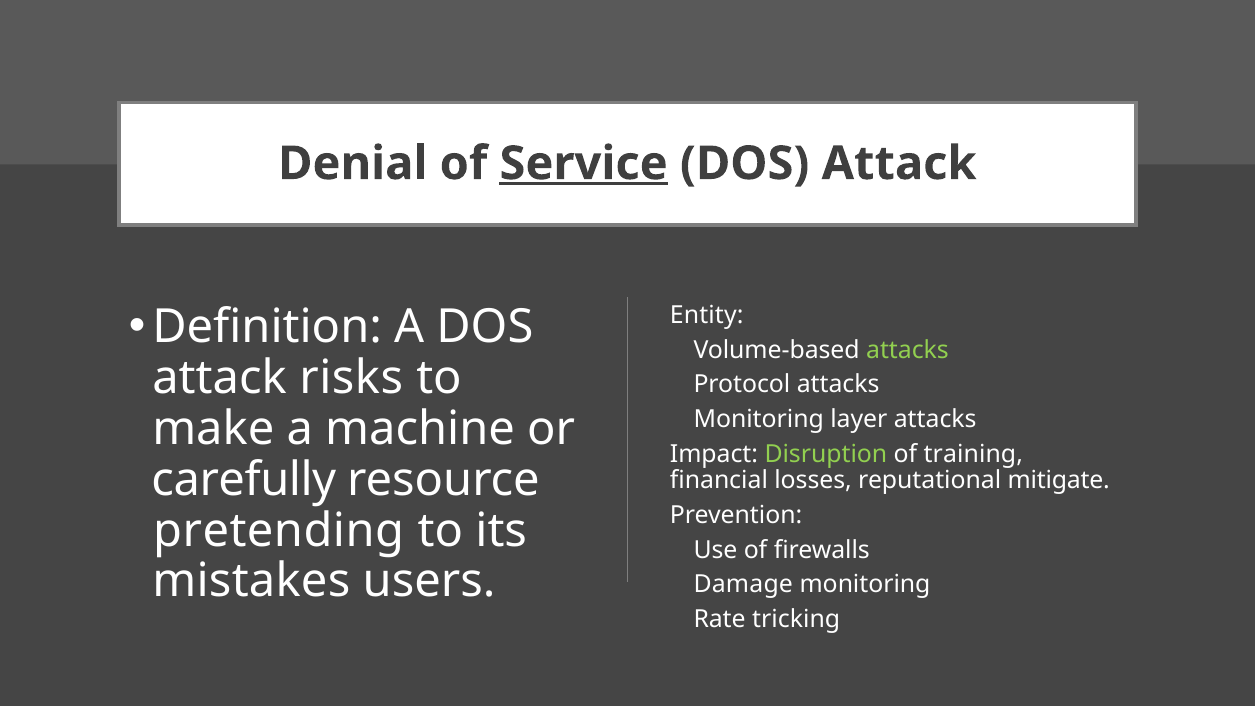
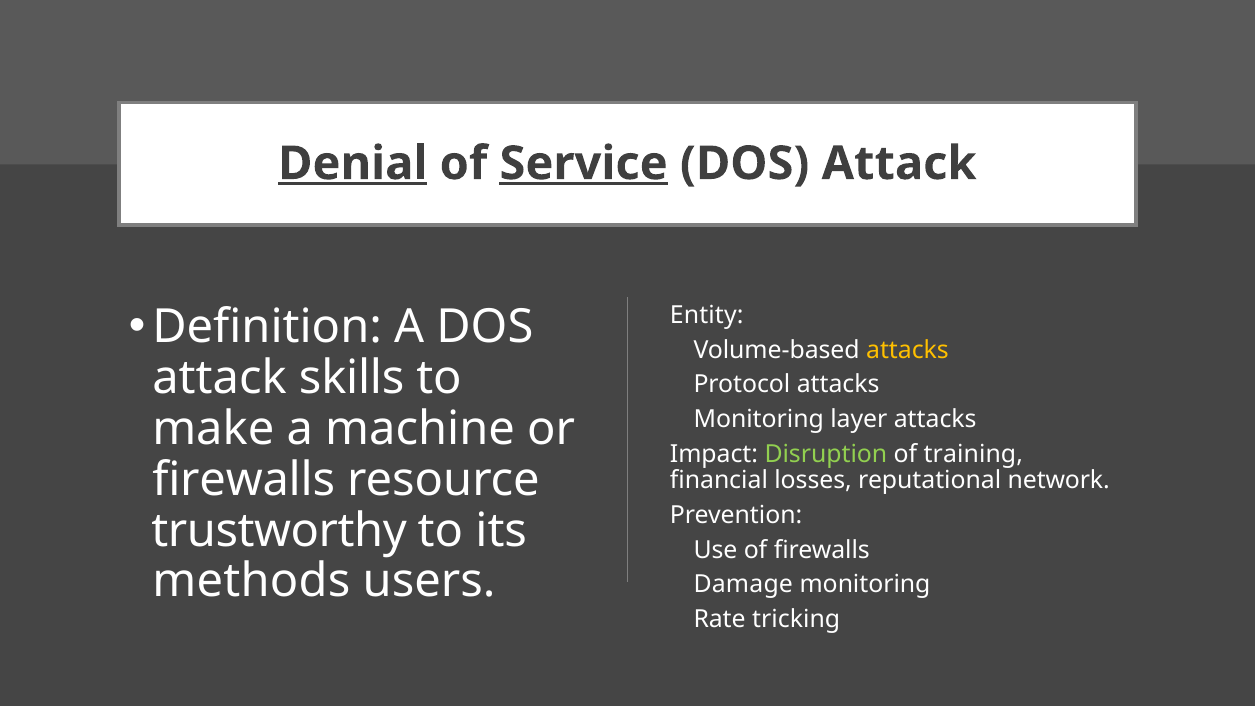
Denial underline: none -> present (353, 164)
attacks colour: light green -> yellow (907, 350)
risks: risks -> skills (352, 378)
carefully: carefully -> firewalls (244, 480)
mitigate: mitigate -> network (1059, 481)
pretending: pretending -> trustworthy (279, 531)
mistakes: mistakes -> methods (251, 581)
